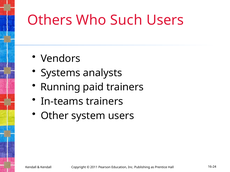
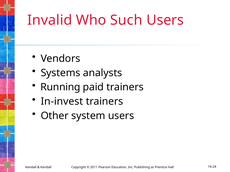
Others: Others -> Invalid (50, 20)
In-teams: In-teams -> In-invest (62, 102)
